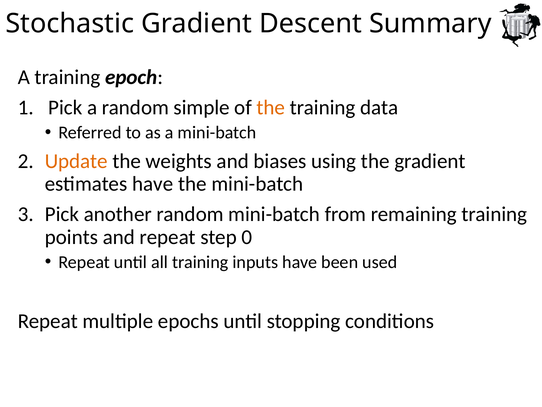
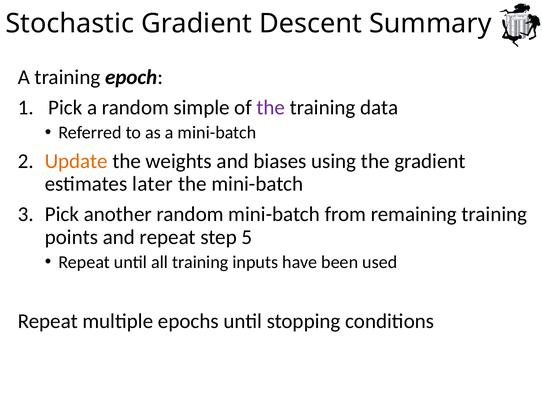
the colour: orange -> purple (271, 107)
estimates have: have -> later (153, 184)
0: 0 -> 5 (247, 237)
